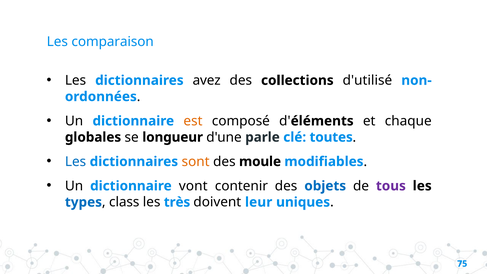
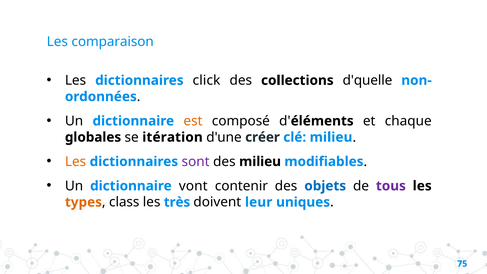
avez: avez -> click (206, 80)
d'utilisé: d'utilisé -> d'quelle (367, 80)
longueur: longueur -> itération (172, 137)
parle: parle -> créer (263, 137)
clé toutes: toutes -> milieu (331, 137)
Les colour: blue -> orange (76, 162)
sont colour: orange -> purple (196, 162)
des moule: moule -> milieu (260, 162)
types colour: blue -> orange (83, 202)
